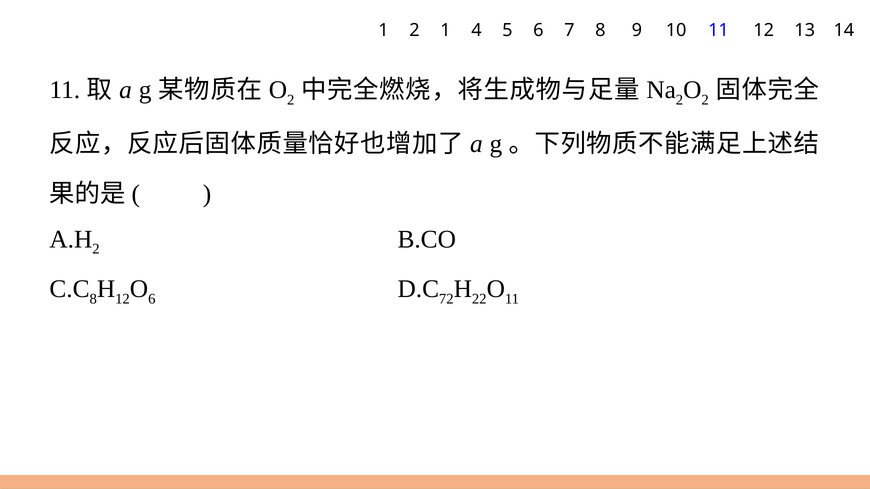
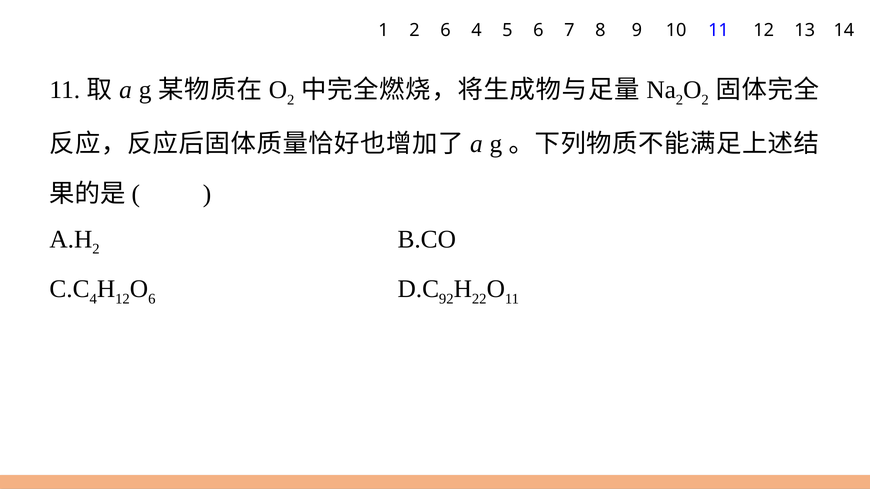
2 1: 1 -> 6 (445, 30)
8: 8 -> 4 (93, 299)
72: 72 -> 92 (446, 299)
